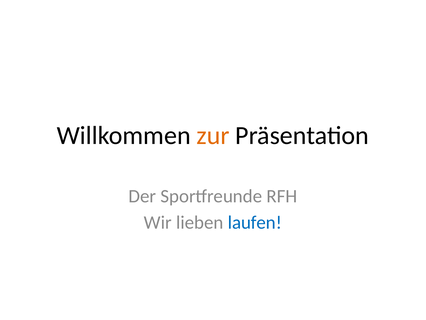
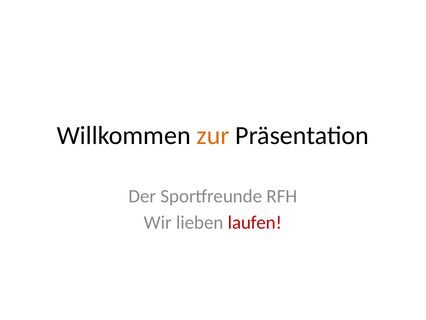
laufen colour: blue -> red (255, 222)
